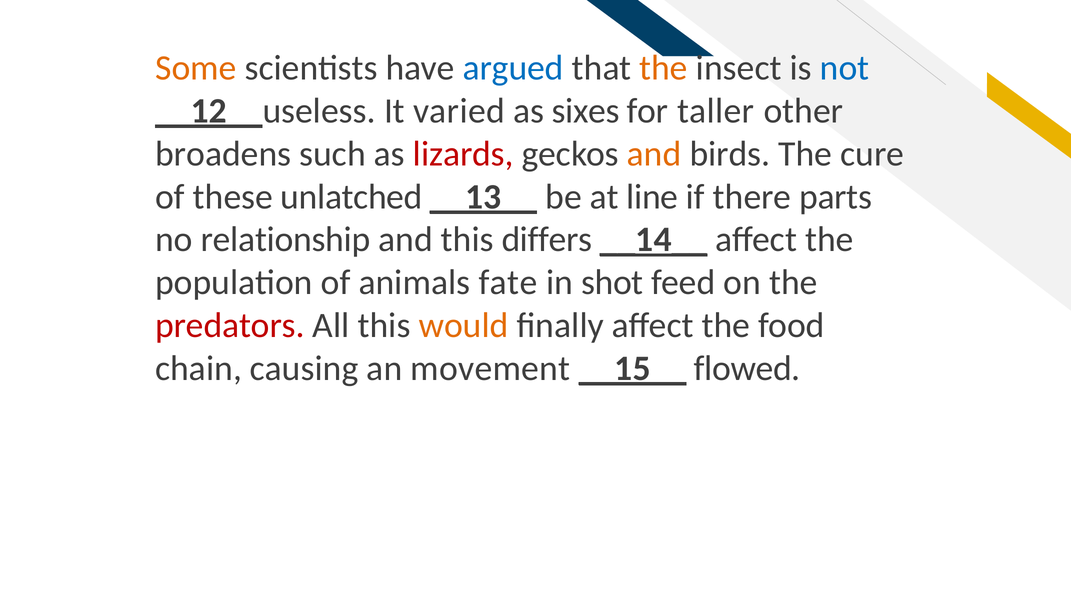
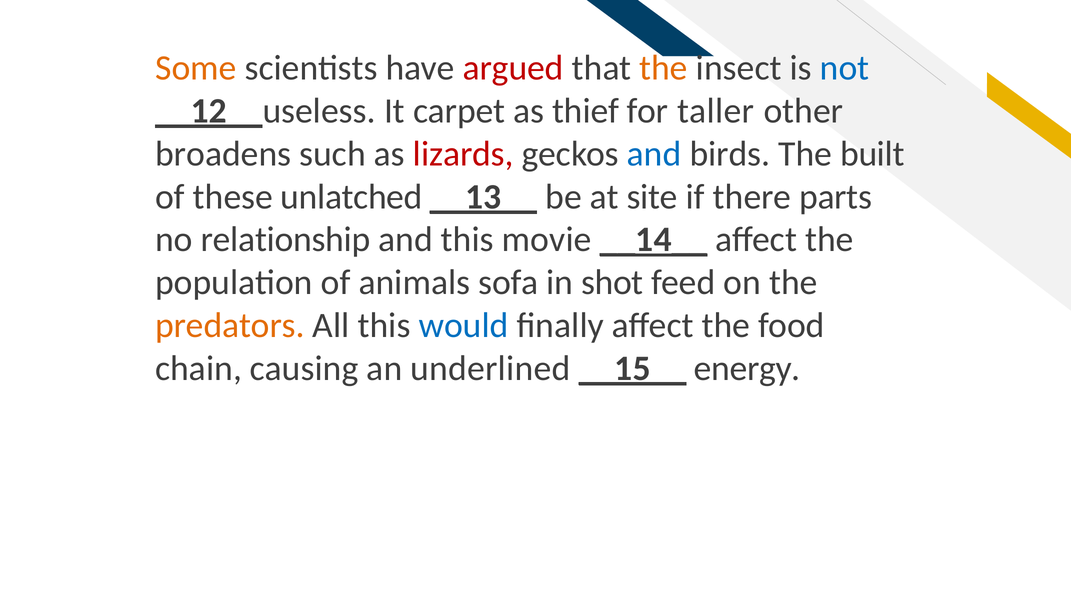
argued colour: blue -> red (513, 68)
varied: varied -> carpet (459, 111)
sixes: sixes -> thief (586, 111)
and colour: orange -> blue (654, 154)
cure: cure -> built (872, 154)
line: line -> site (652, 197)
differs: differs -> movie (547, 239)
fate: fate -> sofa (508, 282)
predators colour: red -> orange (230, 325)
would colour: orange -> blue (464, 325)
movement: movement -> underlined (490, 368)
flowed: flowed -> energy (747, 368)
